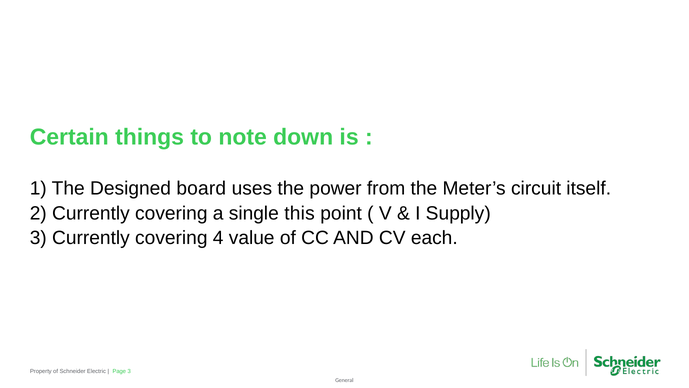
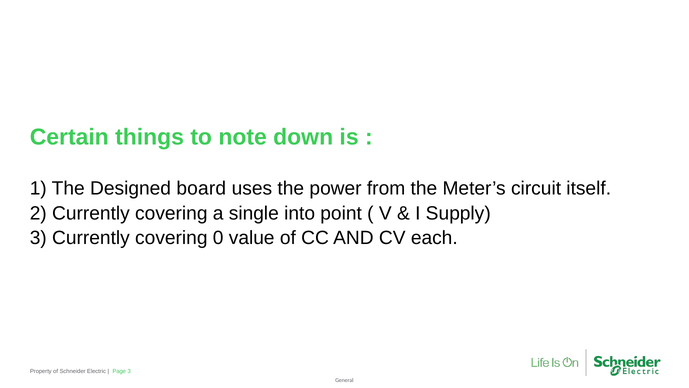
this: this -> into (300, 213)
4: 4 -> 0 (218, 238)
